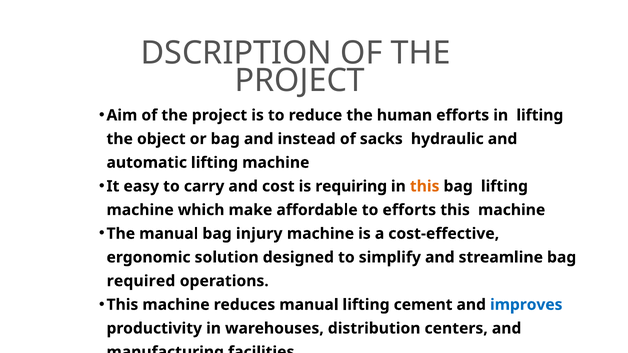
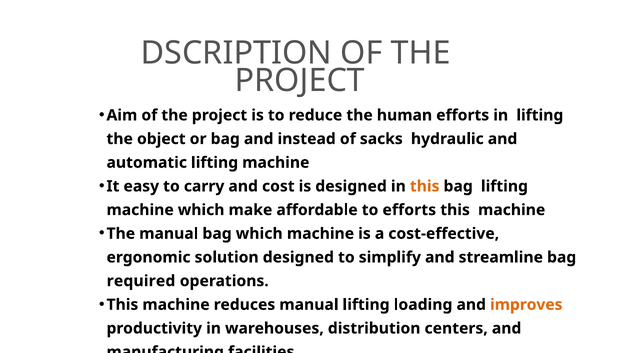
is requiring: requiring -> designed (351, 186)
bag injury: injury -> which (259, 234)
cement: cement -> loading (423, 305)
improves colour: blue -> orange (526, 305)
